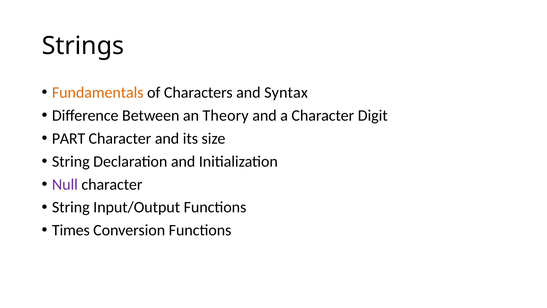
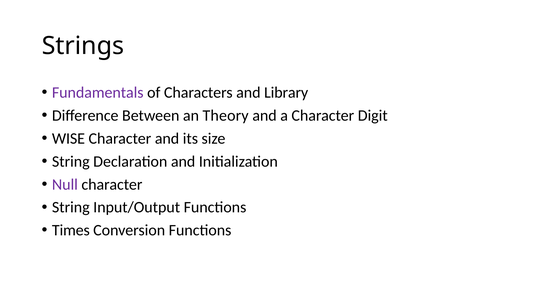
Fundamentals colour: orange -> purple (98, 92)
Syntax: Syntax -> Library (286, 92)
PART: PART -> WISE (68, 138)
